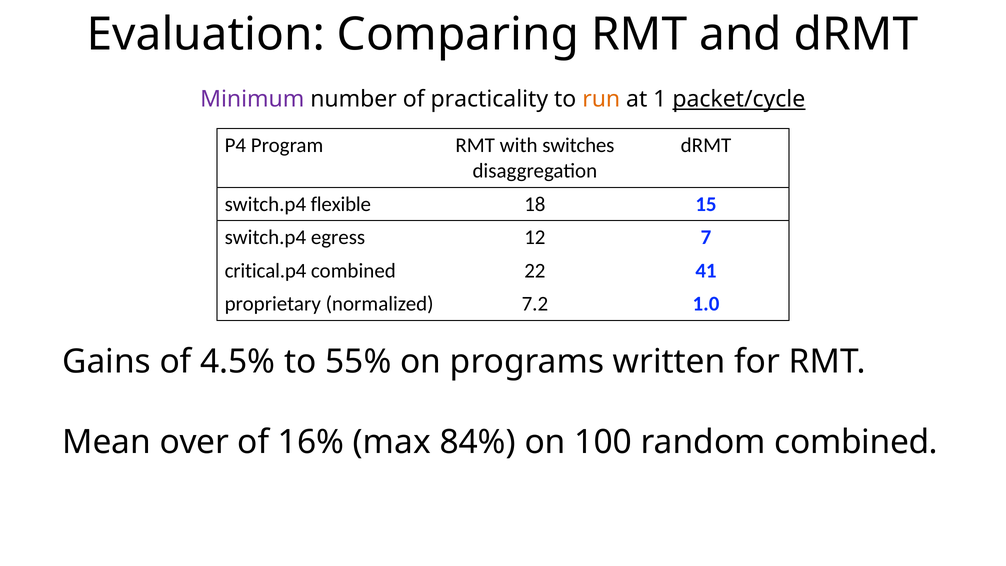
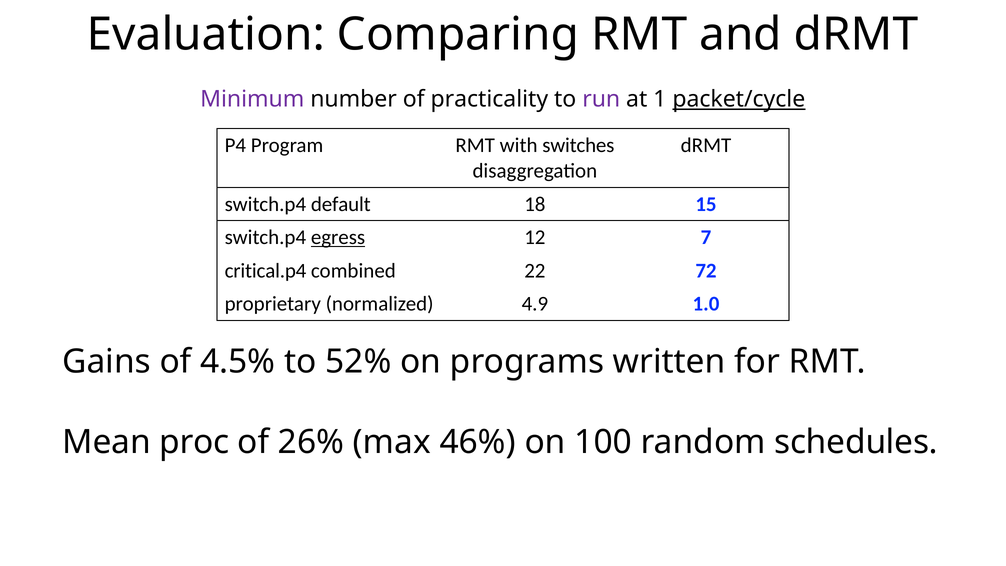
run colour: orange -> purple (601, 99)
flexible: flexible -> default (341, 204)
egress underline: none -> present (338, 237)
41: 41 -> 72 (706, 271)
7.2: 7.2 -> 4.9 (535, 304)
55%: 55% -> 52% (358, 361)
over: over -> proc (194, 442)
16%: 16% -> 26% (311, 442)
84%: 84% -> 46% (478, 442)
random combined: combined -> schedules (856, 442)
